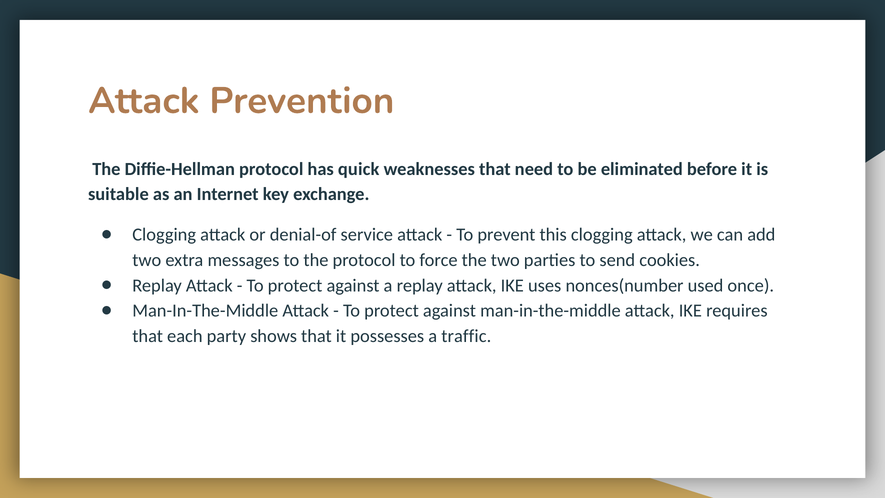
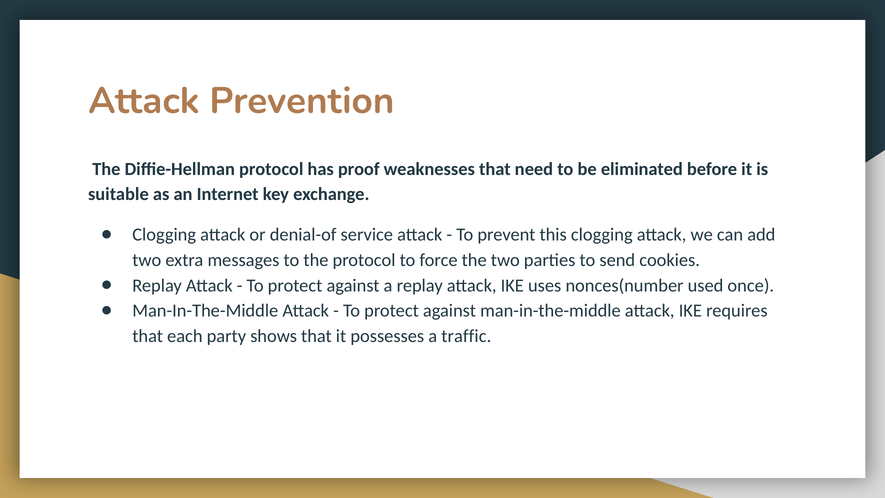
quick: quick -> proof (359, 169)
